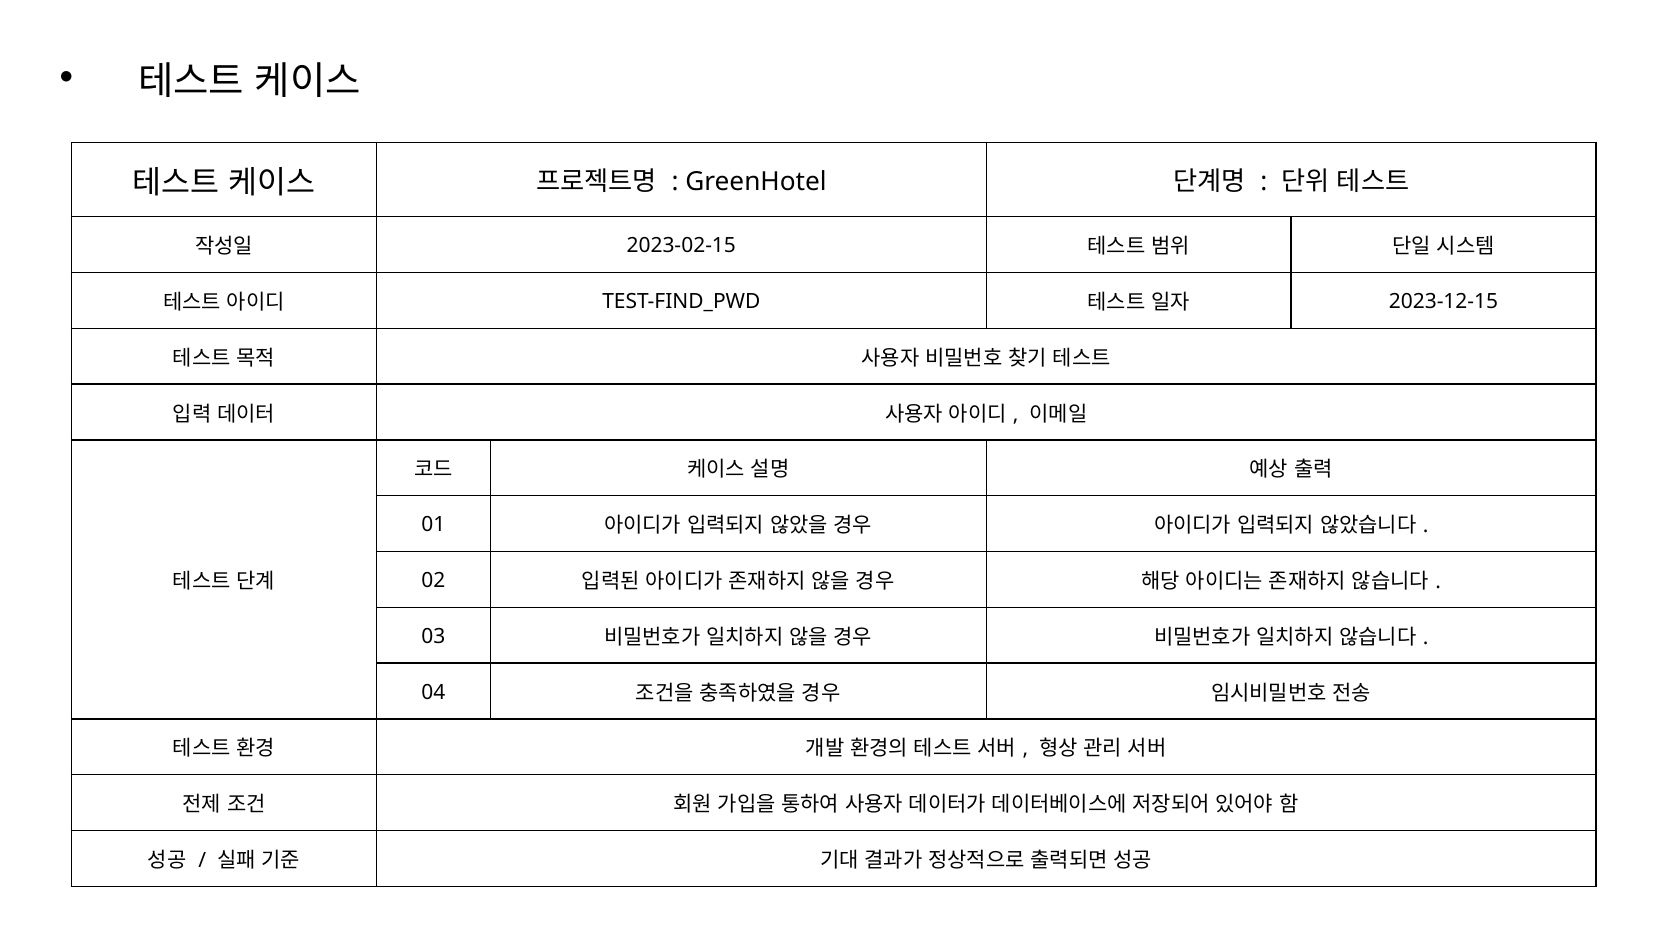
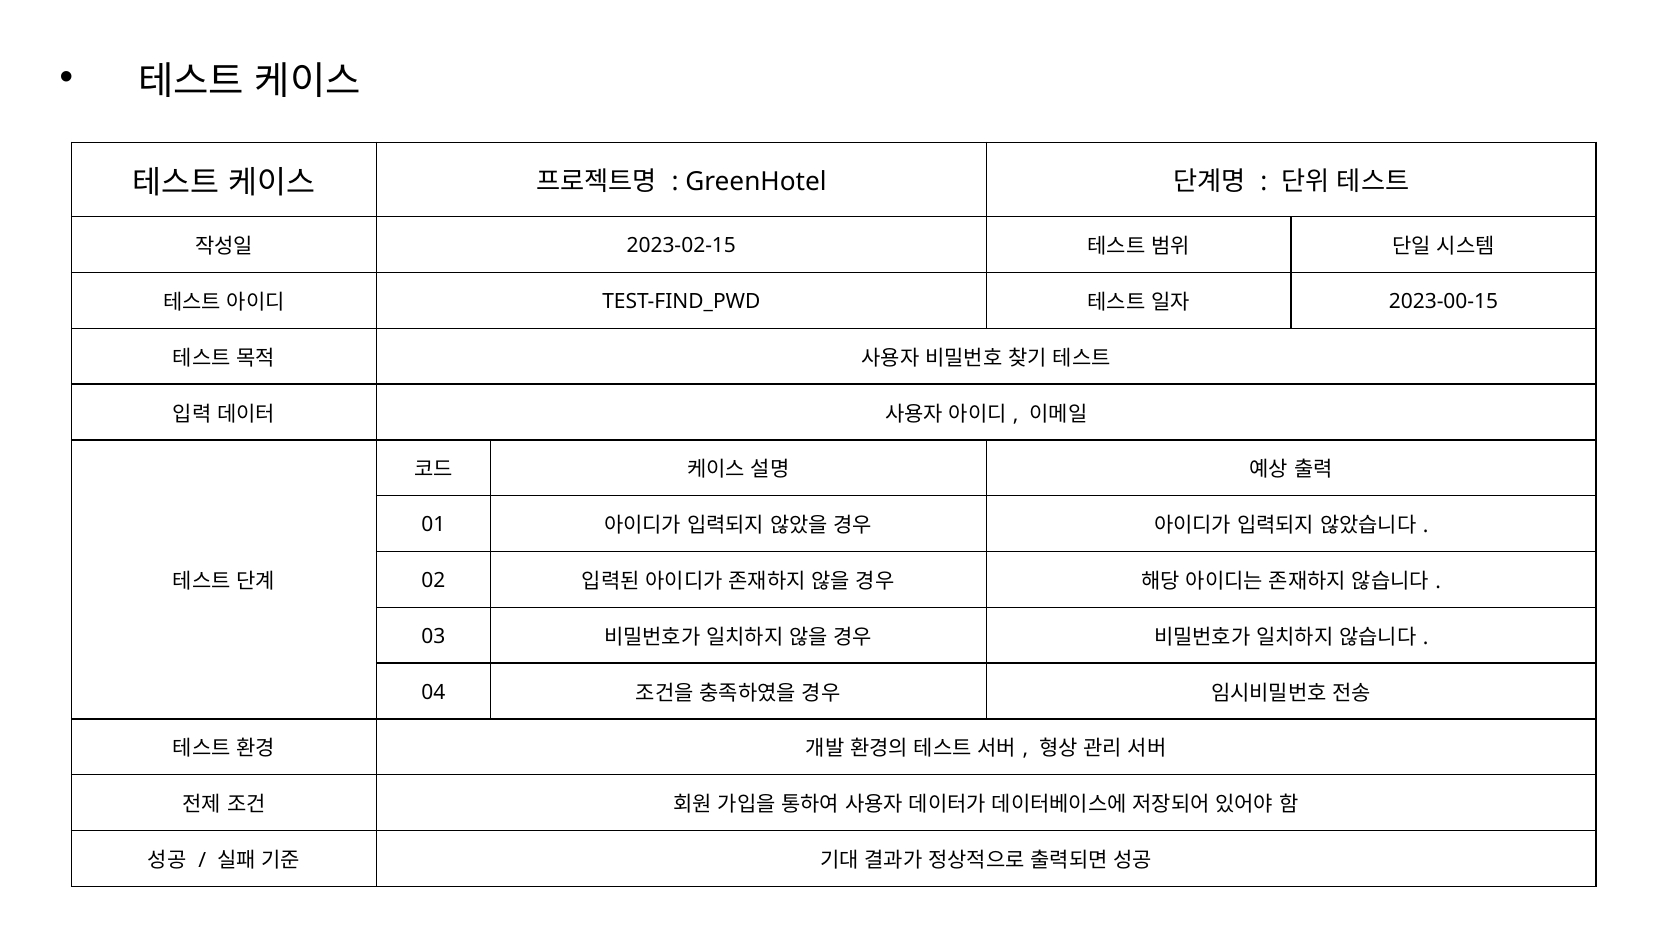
2023-12-15: 2023-12-15 -> 2023-00-15 (1444, 302)
